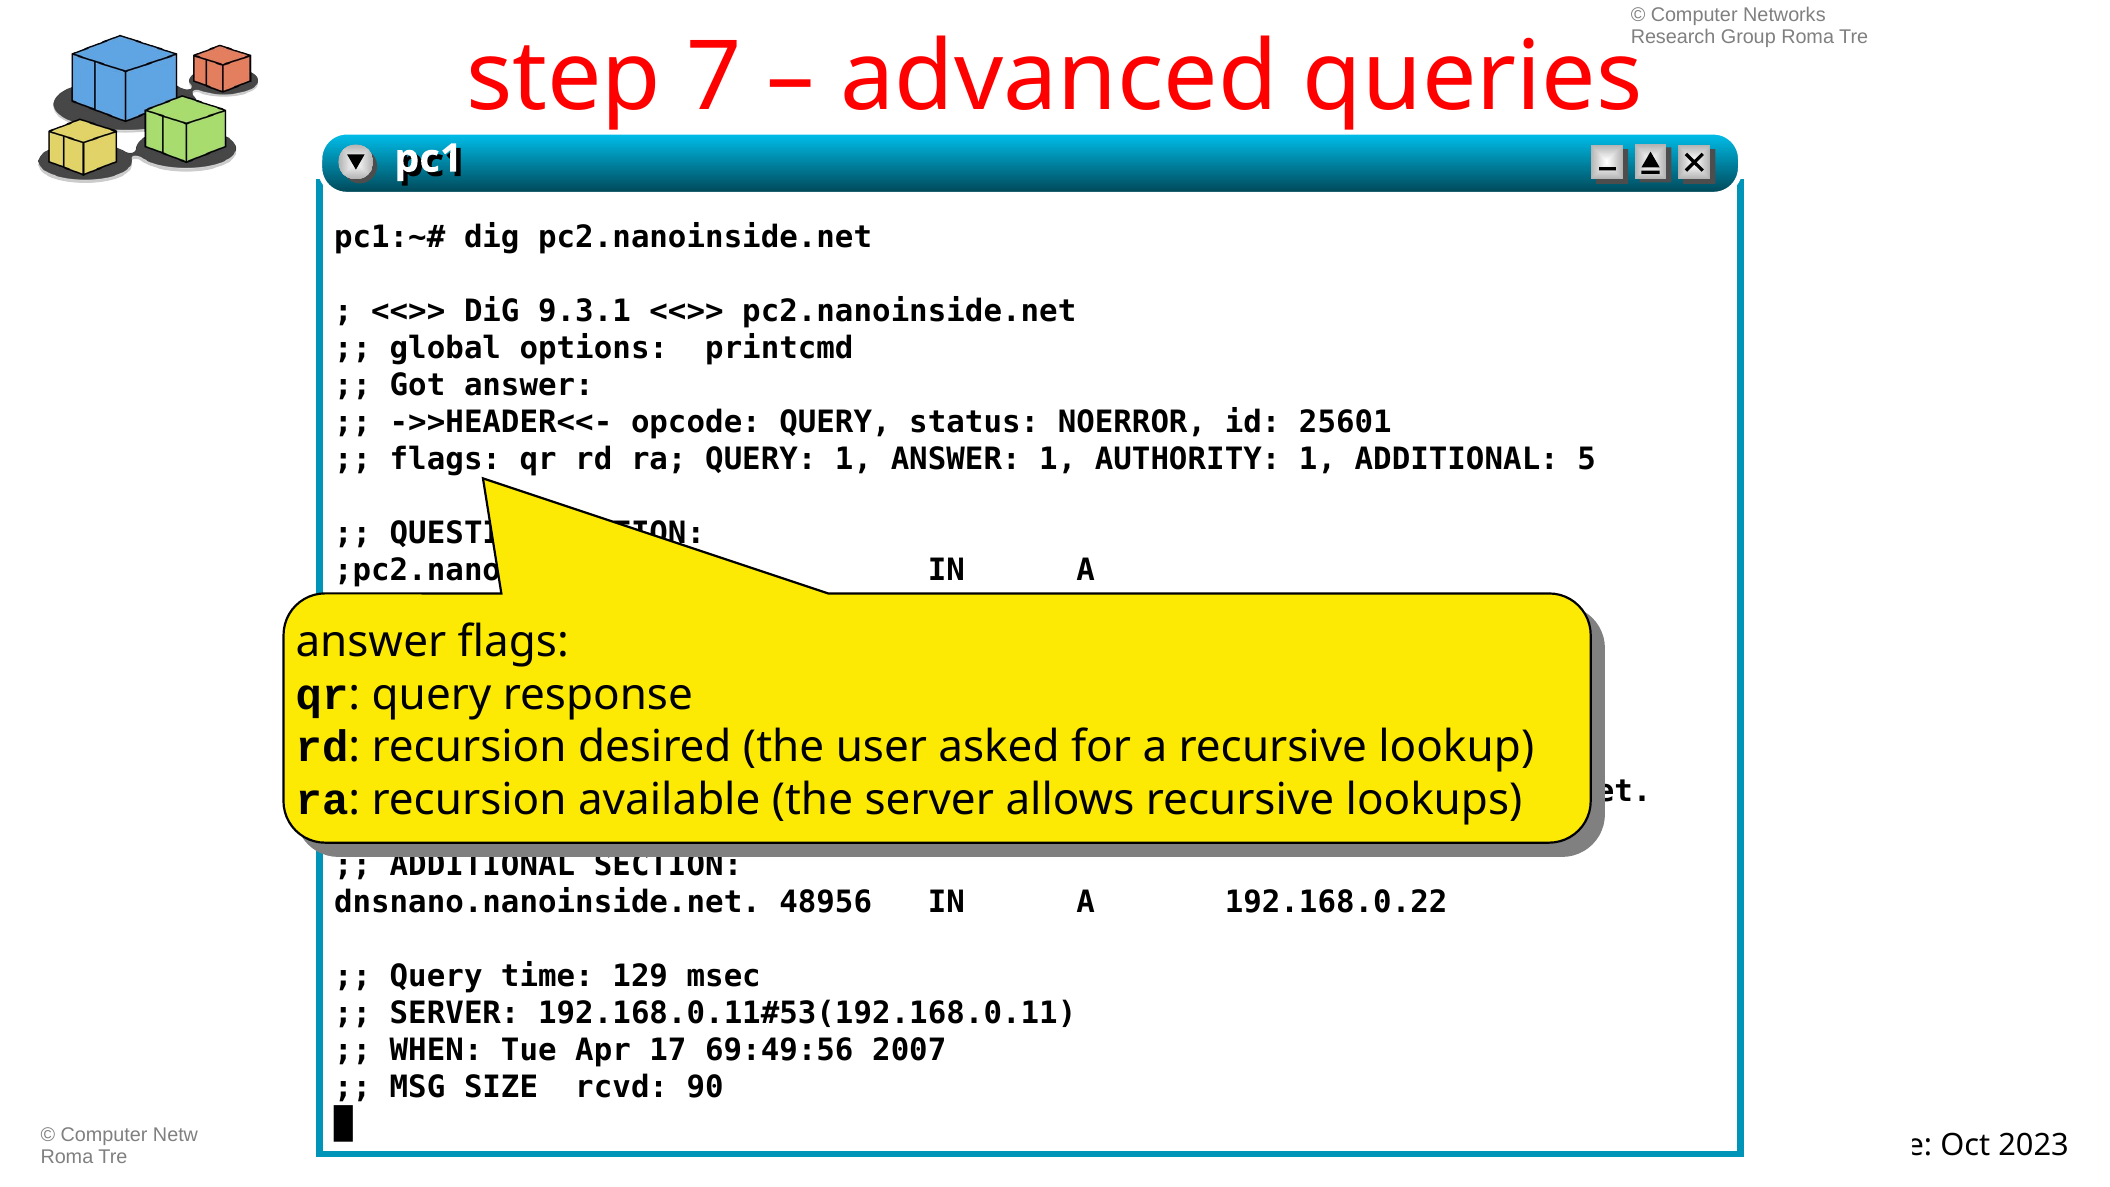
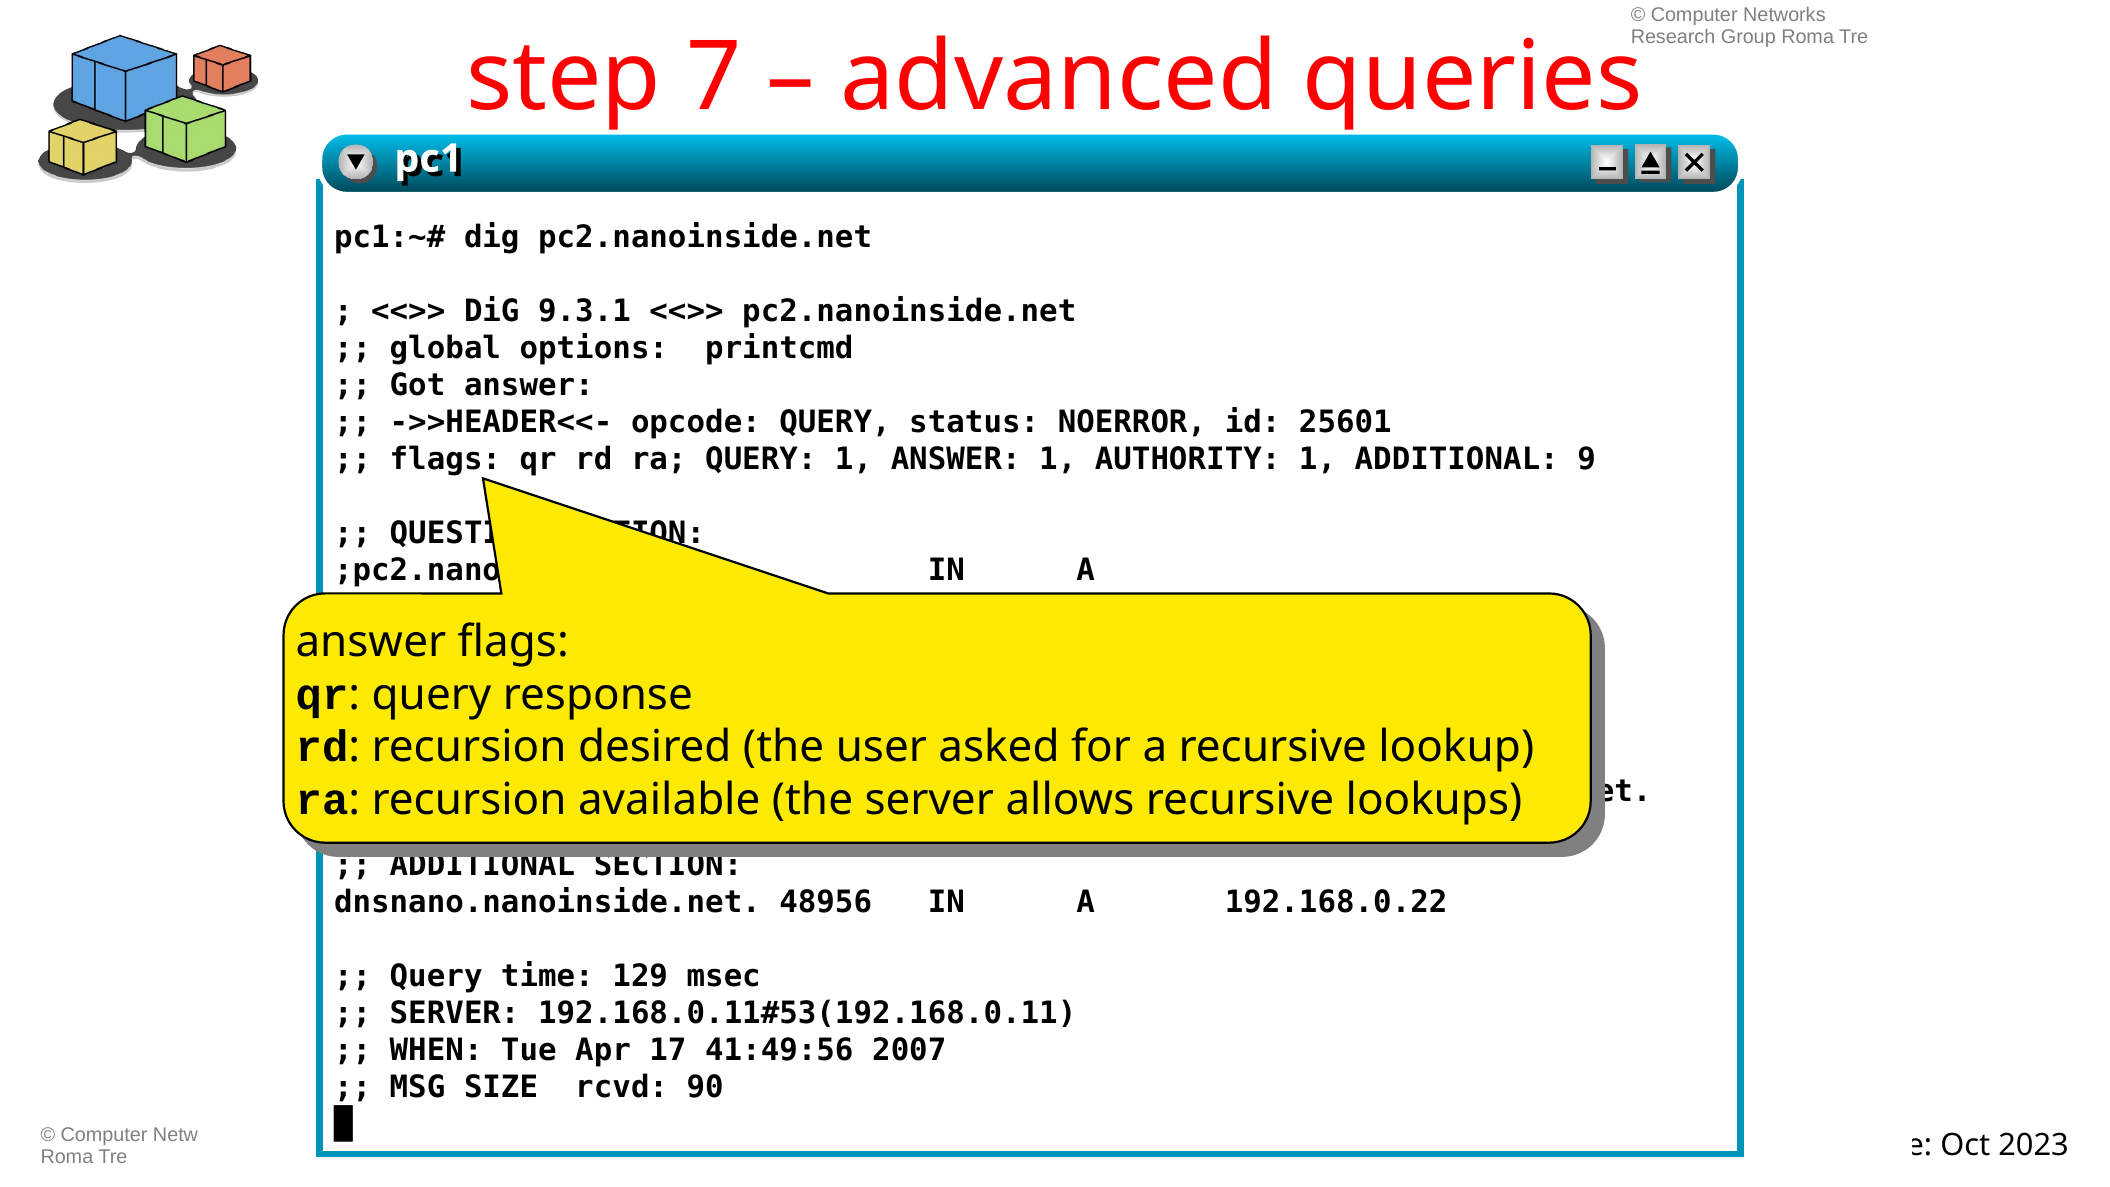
5: 5 -> 9 (1587, 459)
69:49:56: 69:49:56 -> 41:49:56 (779, 1050)
